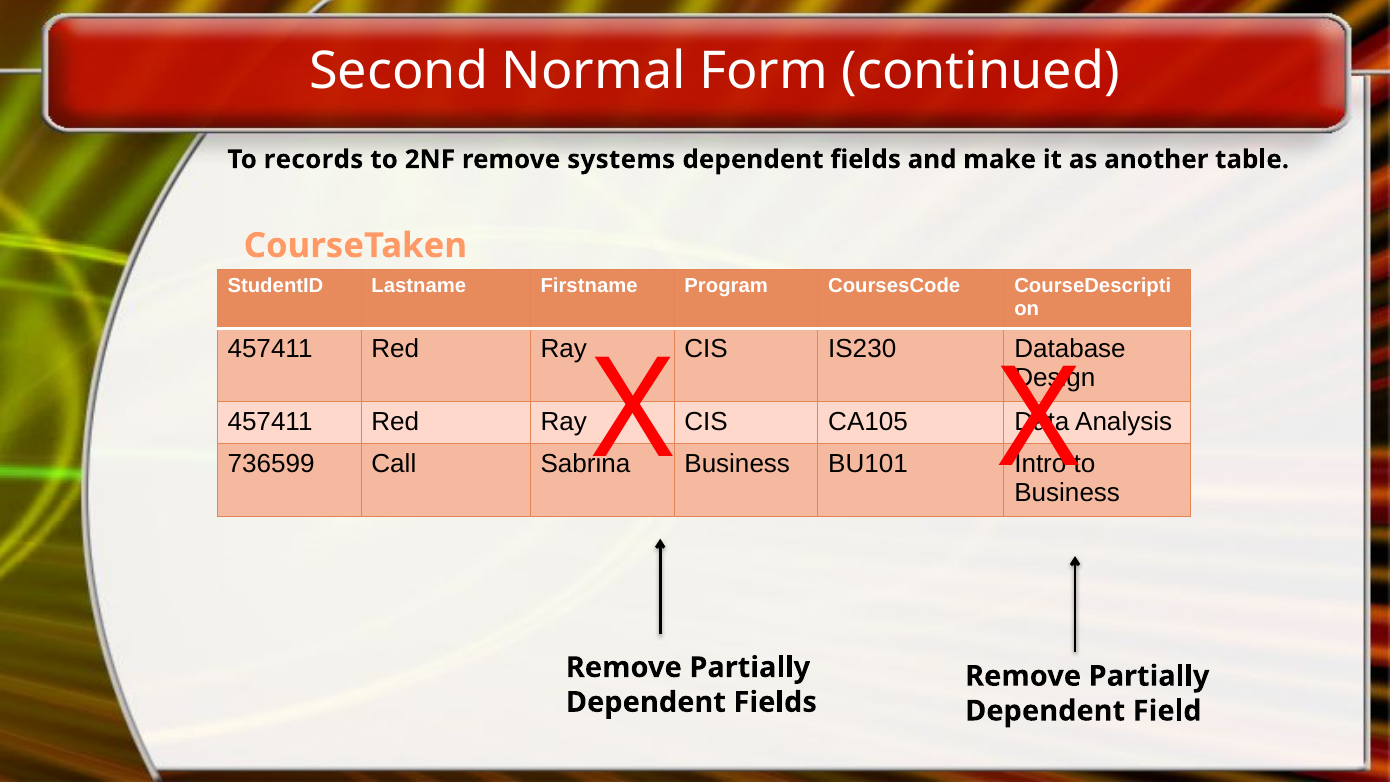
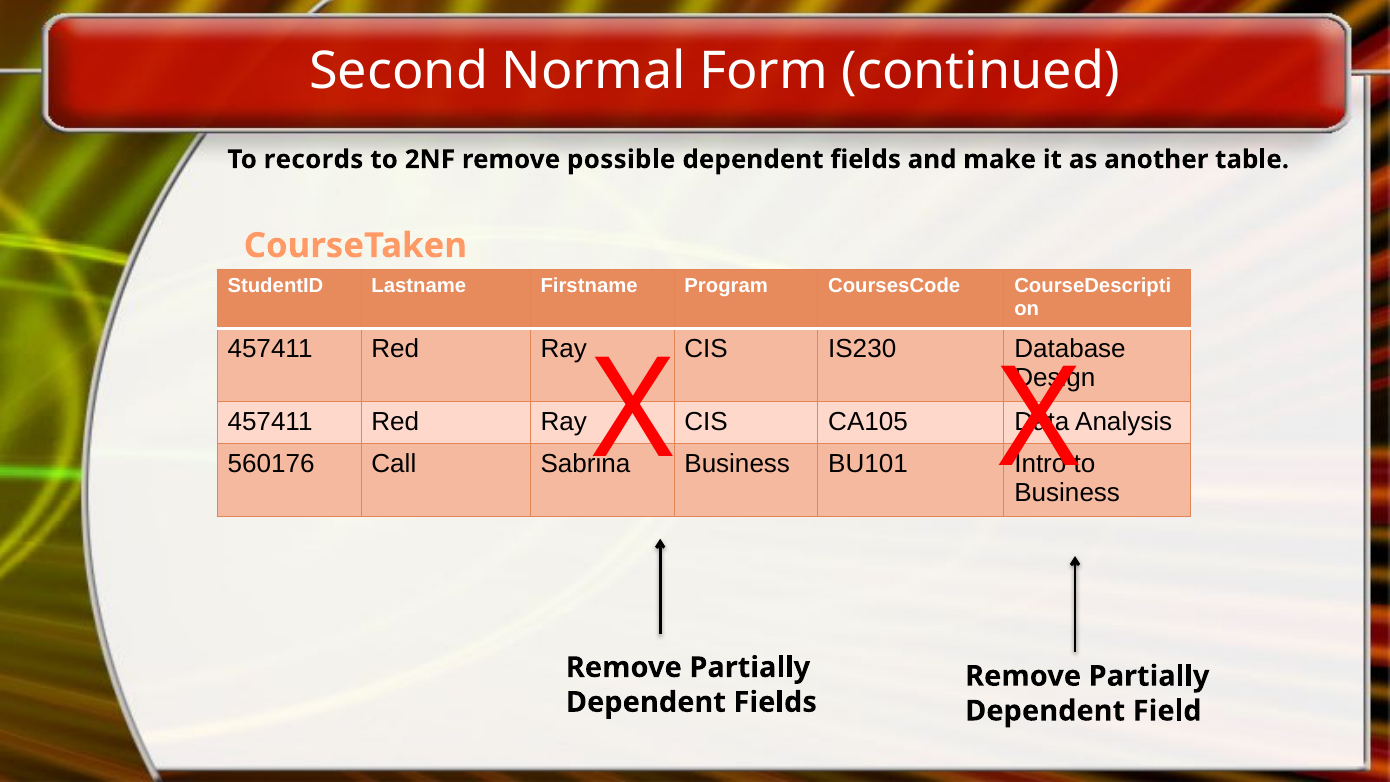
systems: systems -> possible (621, 159)
736599: 736599 -> 560176 (271, 464)
